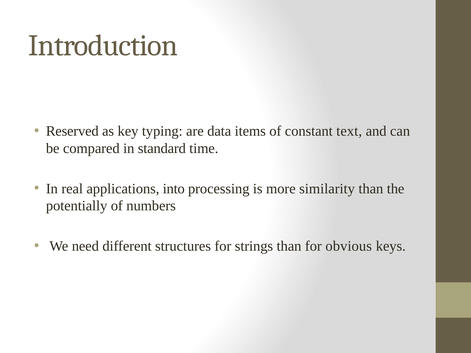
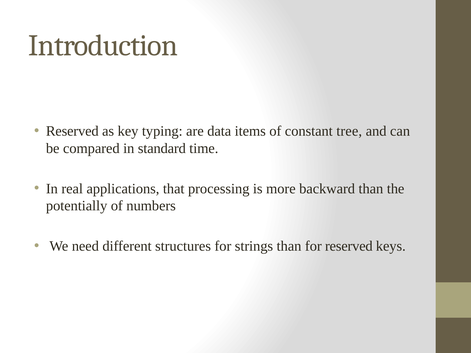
text: text -> tree (349, 131)
into: into -> that (174, 189)
similarity: similarity -> backward (327, 189)
for obvious: obvious -> reserved (349, 246)
